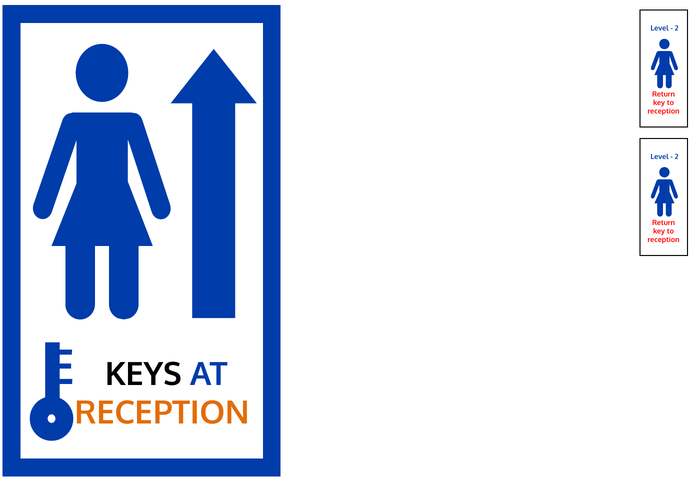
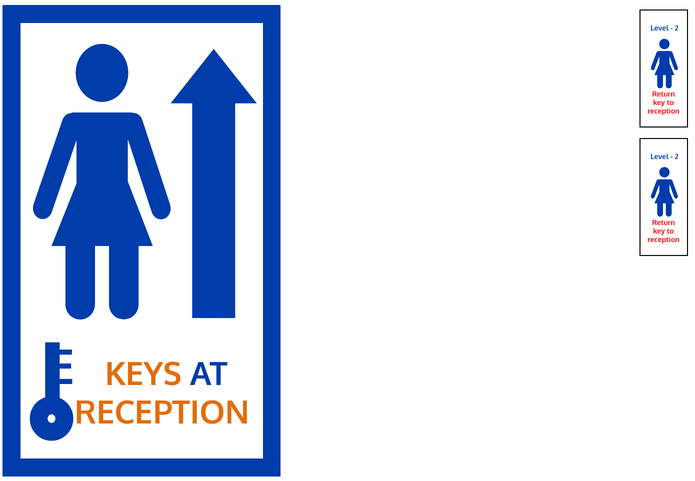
KEYS colour: black -> orange (143, 375)
